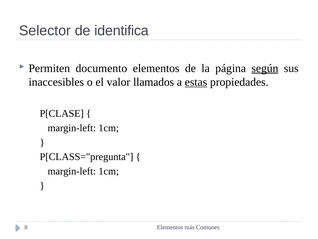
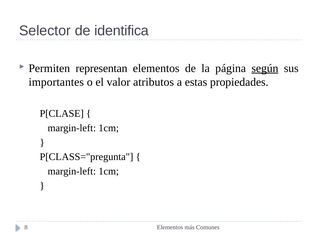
documento: documento -> representan (101, 68)
inaccesibles: inaccesibles -> importantes (56, 82)
llamados: llamados -> atributos (154, 82)
estas underline: present -> none (196, 82)
